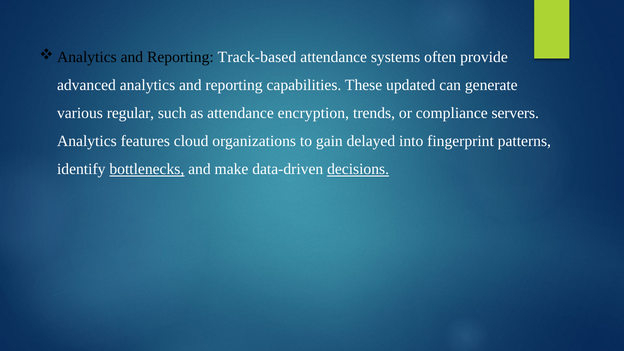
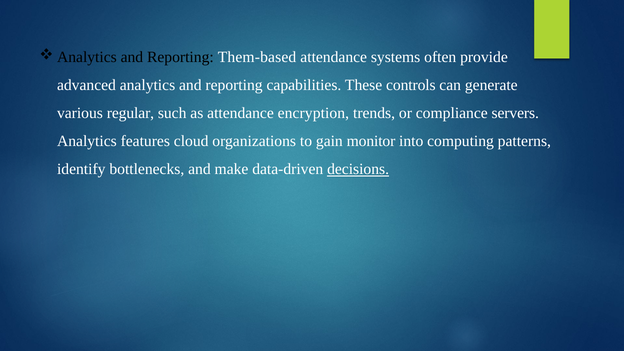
Track-based: Track-based -> Them-based (257, 57)
updated: updated -> controls (411, 85)
delayed: delayed -> monitor (371, 141)
fingerprint: fingerprint -> computing (461, 141)
bottlenecks underline: present -> none (147, 169)
